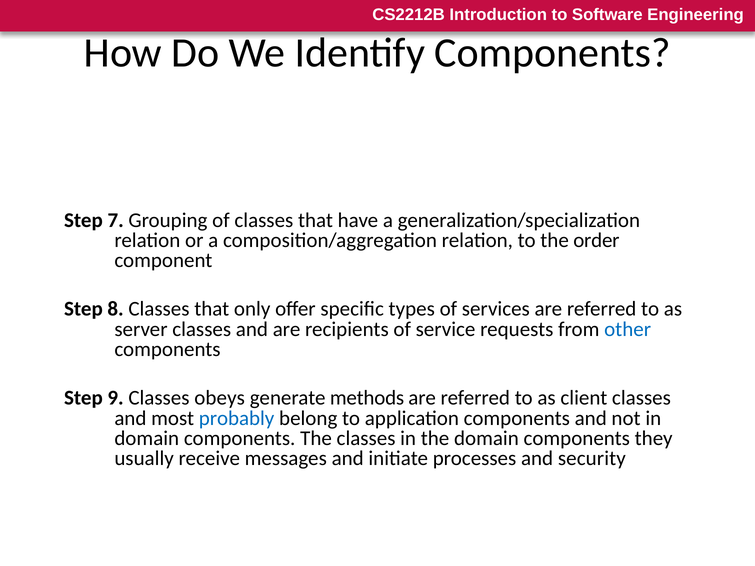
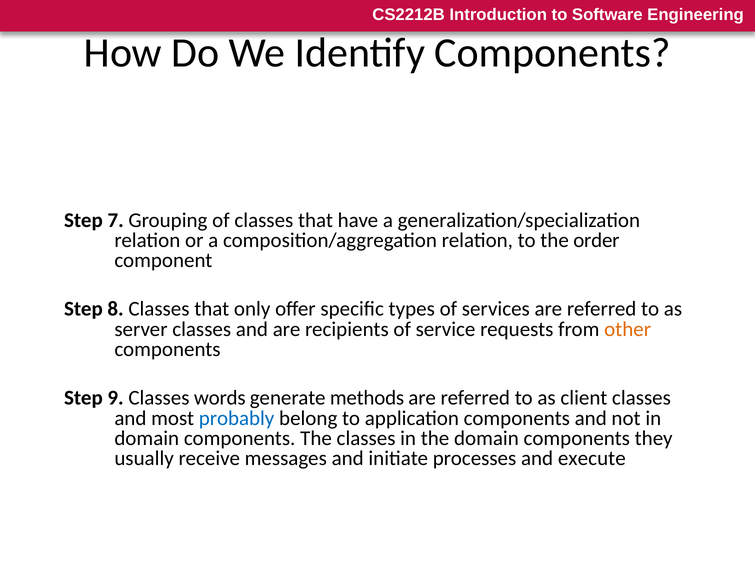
other colour: blue -> orange (628, 329)
obeys: obeys -> words (220, 398)
security: security -> execute (592, 459)
